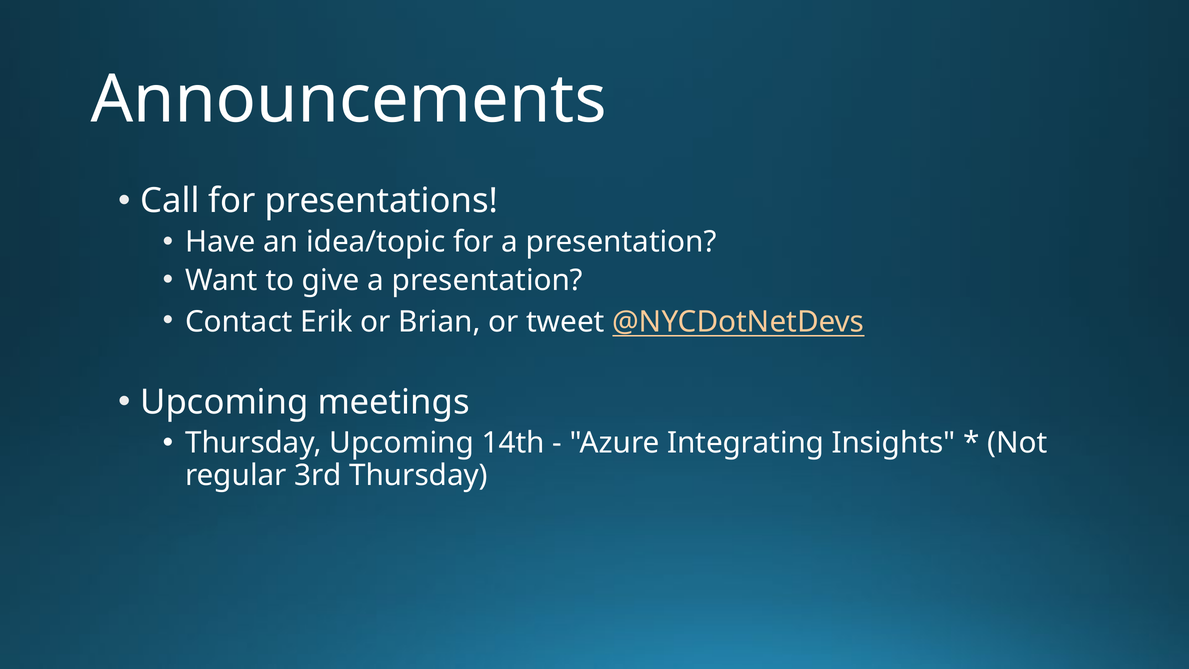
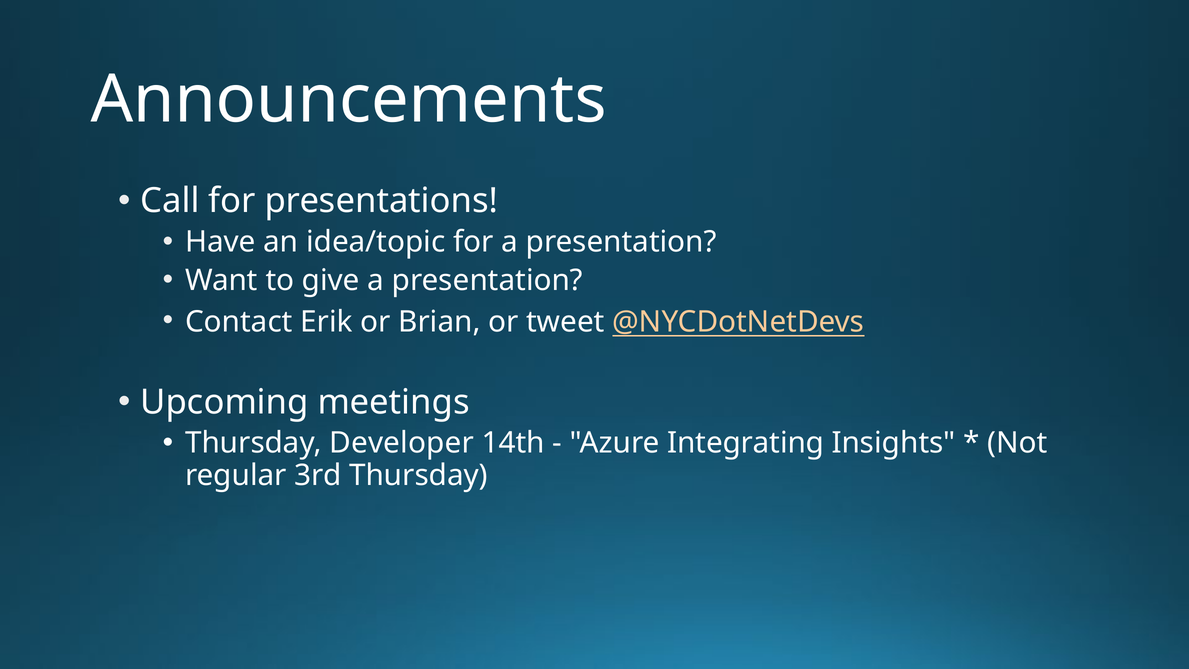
Thursday Upcoming: Upcoming -> Developer (402, 443)
